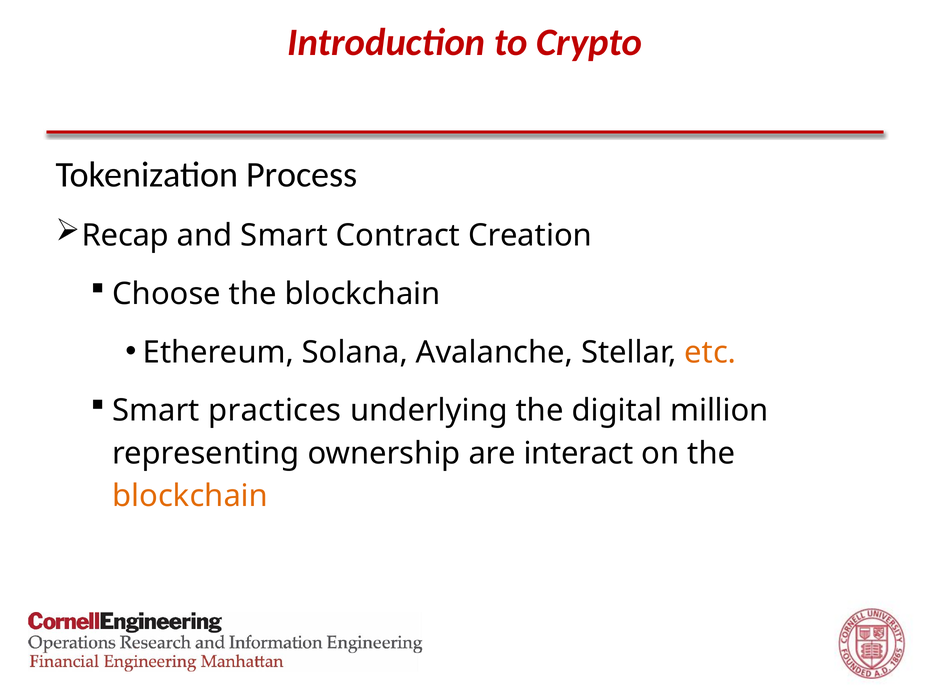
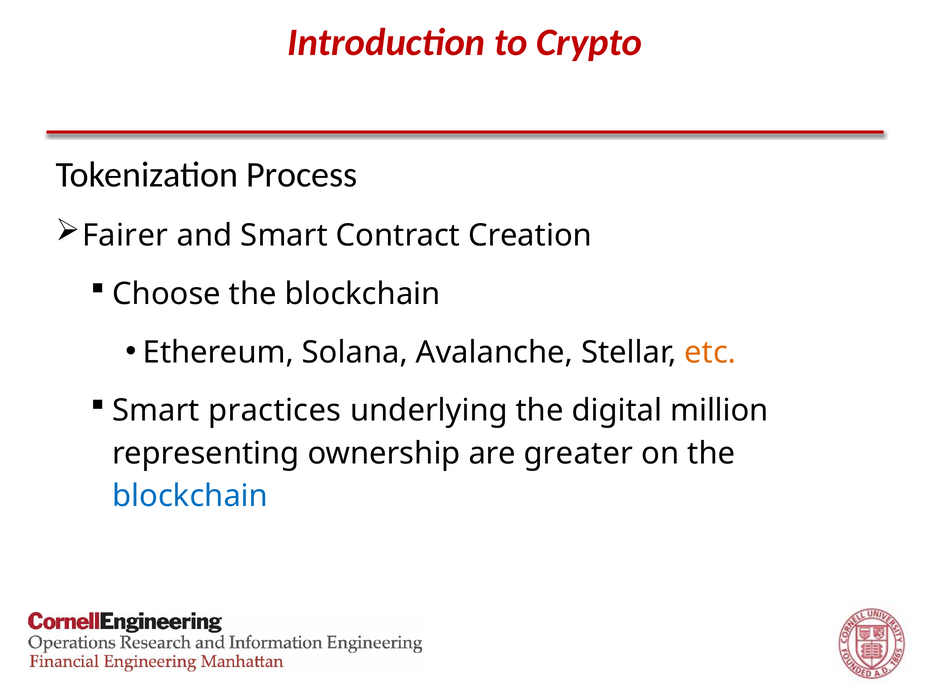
Recap: Recap -> Fairer (125, 236)
interact: interact -> greater (578, 453)
blockchain colour: orange -> blue (190, 496)
